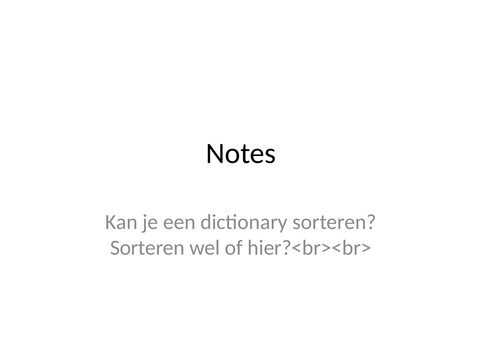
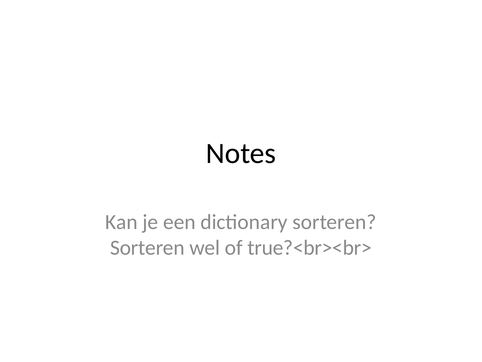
hier?<br><br>: hier?<br><br> -> true?<br><br> (310, 247)
